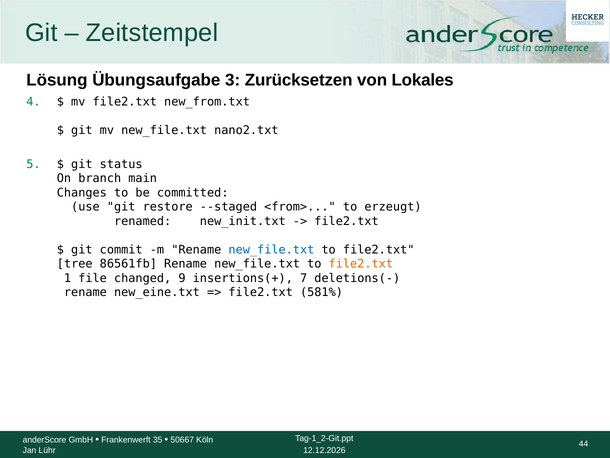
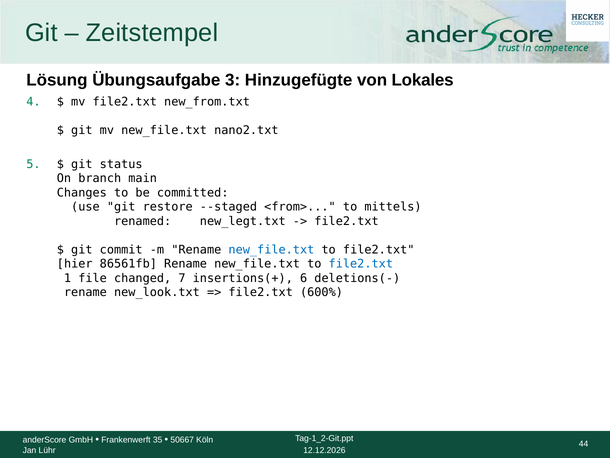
Zurücksetzen: Zurücksetzen -> Hinzugefügte (299, 80)
erzeugt: erzeugt -> mittels (393, 207)
new_init.txt: new_init.txt -> new_legt.txt (243, 221)
tree: tree -> hier (75, 264)
file2.txt colour: orange -> blue (361, 264)
9: 9 -> 7 (182, 278)
7: 7 -> 6 (304, 278)
new_eine.txt: new_eine.txt -> new_look.txt (157, 292)
581%: 581% -> 600% (321, 292)
